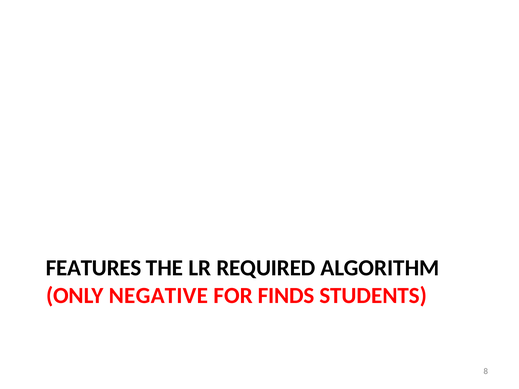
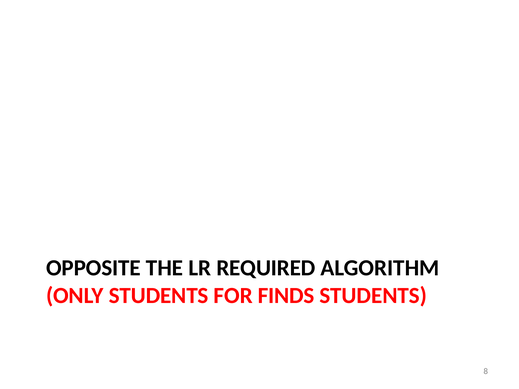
FEATURES: FEATURES -> OPPOSITE (94, 268)
ONLY NEGATIVE: NEGATIVE -> STUDENTS (159, 296)
